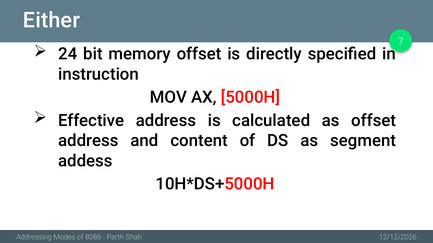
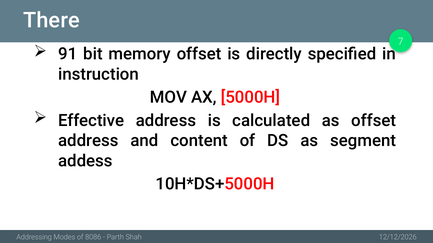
Either: Either -> There (51, 21)
24: 24 -> 91 (68, 54)
